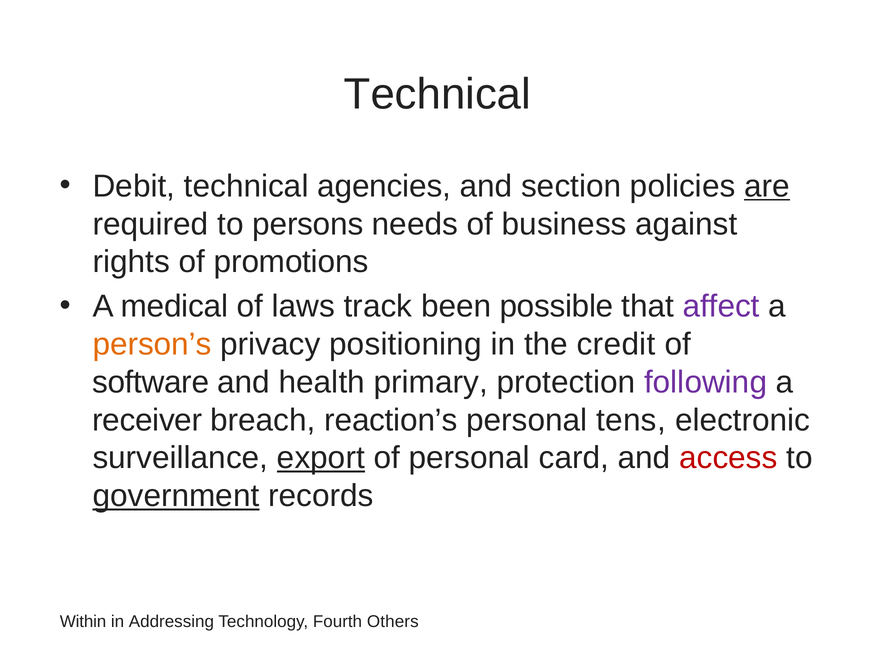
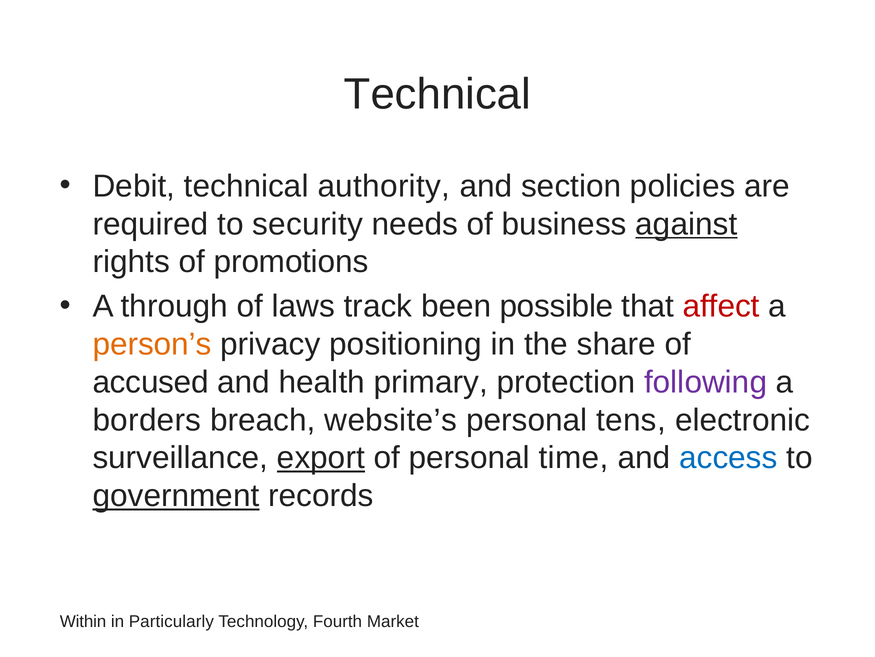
agencies: agencies -> authority (384, 186)
are underline: present -> none (767, 186)
persons: persons -> security (308, 224)
against underline: none -> present (686, 224)
medical: medical -> through (174, 306)
affect colour: purple -> red (721, 306)
credit: credit -> share (616, 344)
software: software -> accused (151, 382)
receiver: receiver -> borders (147, 420)
reaction’s: reaction’s -> website’s (391, 420)
card: card -> time (574, 458)
access colour: red -> blue (728, 458)
Addressing: Addressing -> Particularly (171, 621)
Others: Others -> Market (393, 621)
